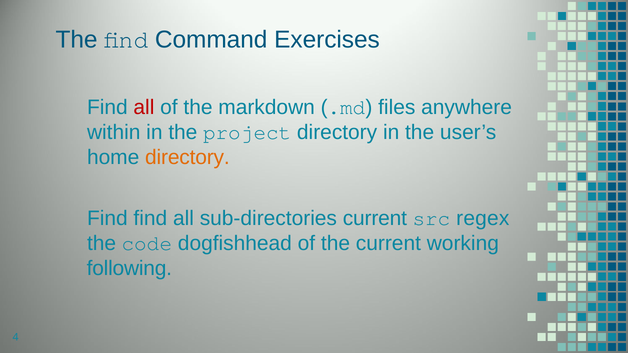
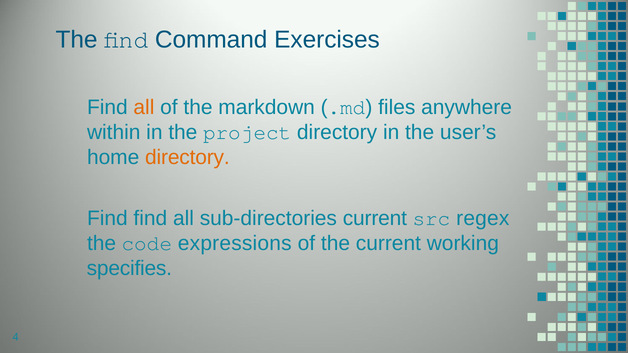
all colour: red -> orange (144, 107)
dogfishhead: dogfishhead -> expressions (235, 243)
following: following -> specifies (129, 269)
